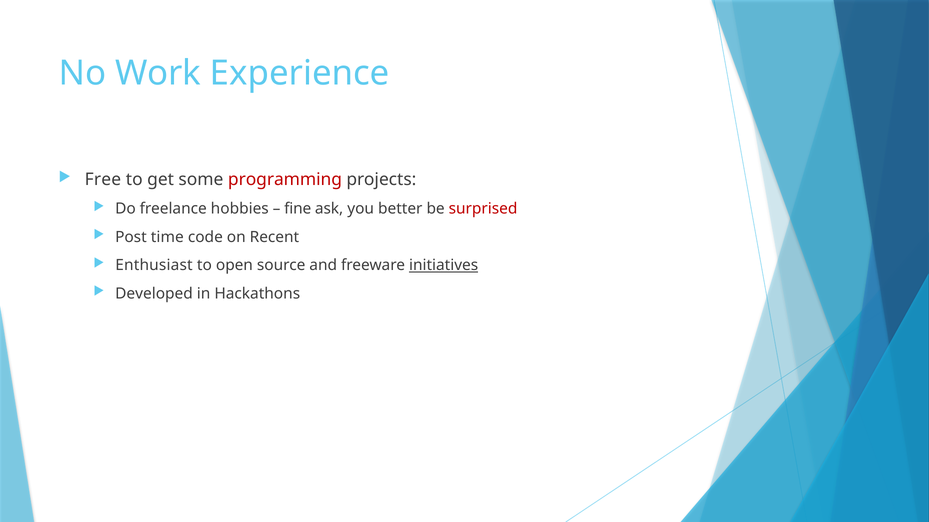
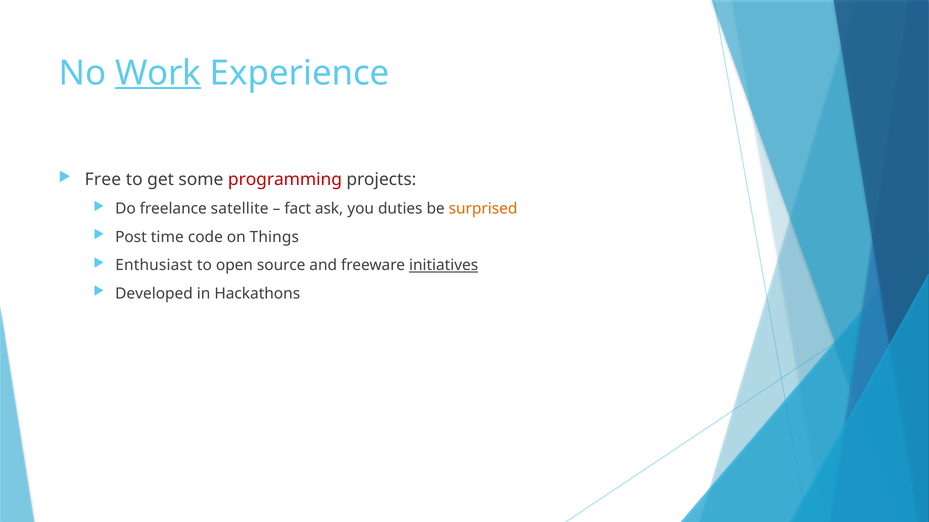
Work underline: none -> present (158, 73)
hobbies: hobbies -> satellite (240, 209)
fine: fine -> fact (298, 209)
better: better -> duties (400, 209)
surprised colour: red -> orange (483, 209)
Recent: Recent -> Things (274, 237)
